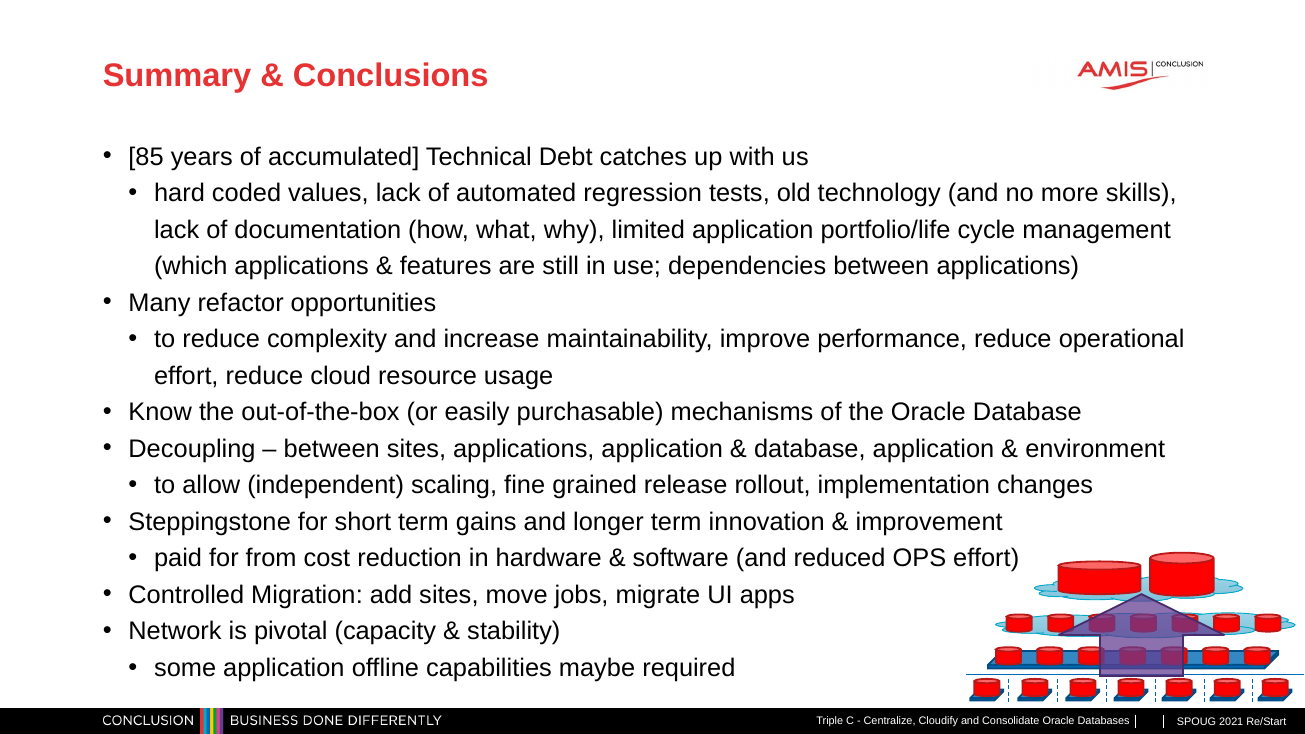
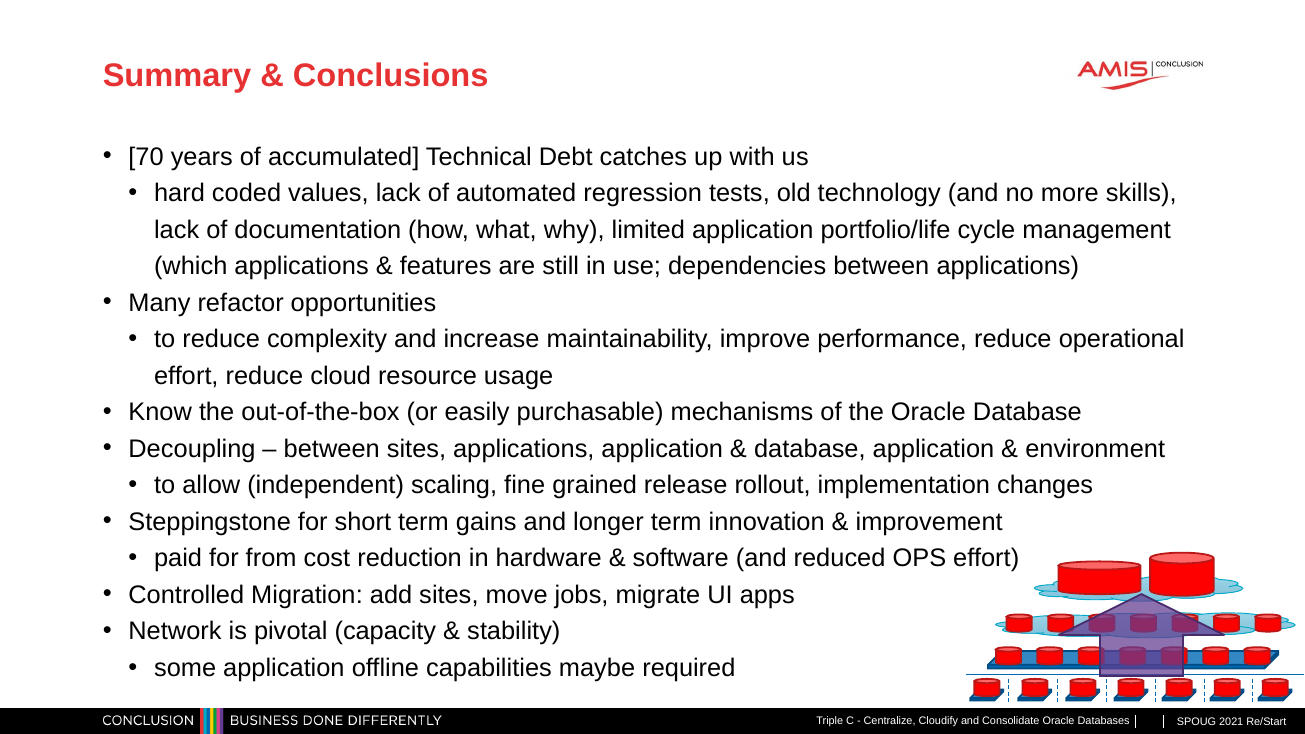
85: 85 -> 70 (146, 157)
